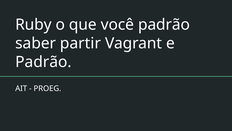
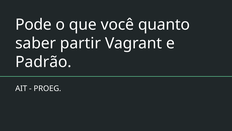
Ruby: Ruby -> Pode (33, 25)
você padrão: padrão -> quanto (164, 25)
